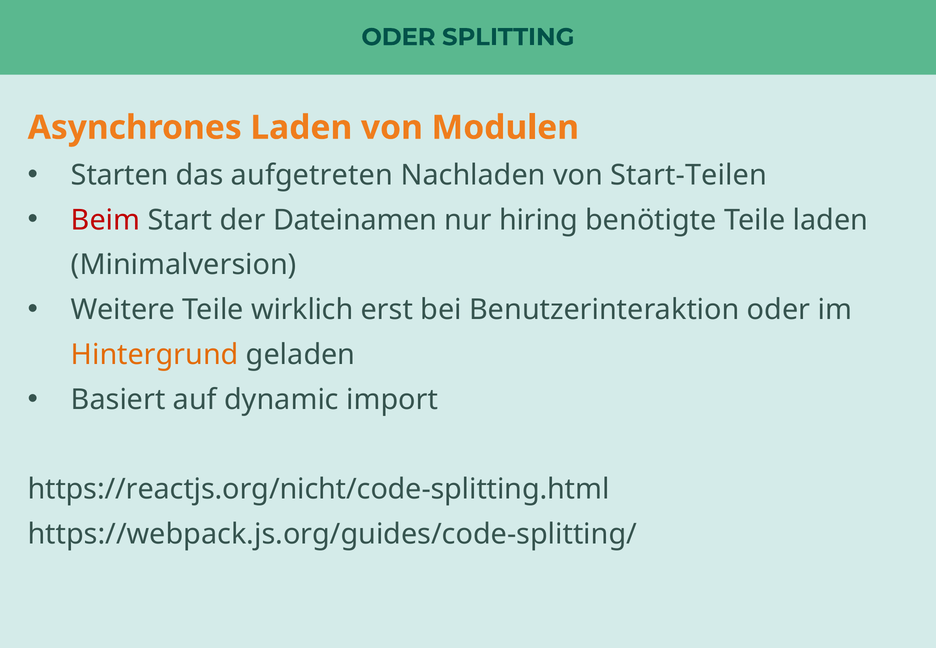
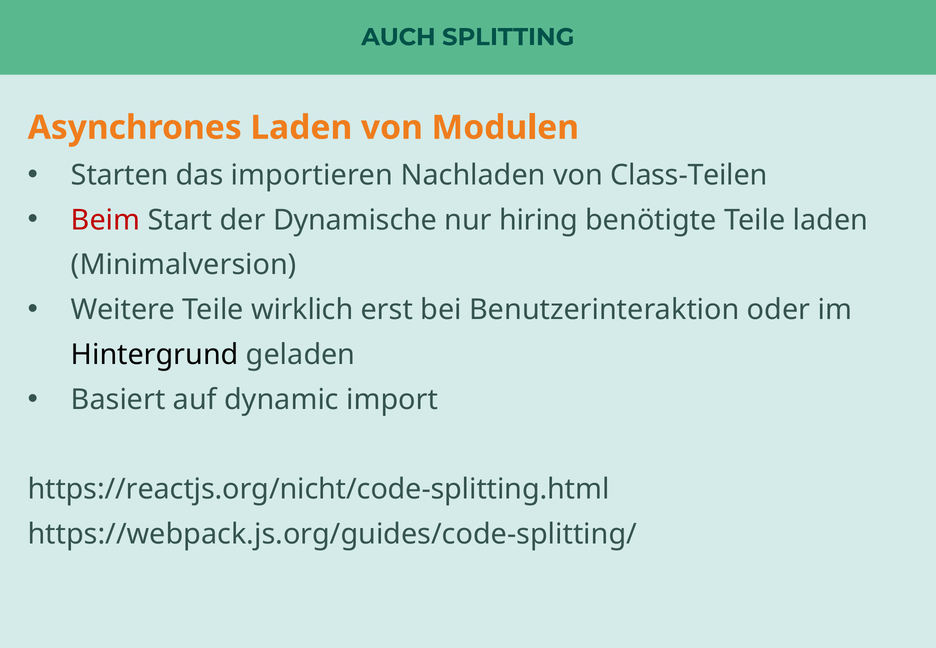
ODER: ODER -> AUCH (398, 37)
aufgetreten: aufgetreten -> importieren (312, 175)
Start-Teilen: Start-Teilen -> Class-Teilen (689, 175)
Dateinamen: Dateinamen -> Dynamische (355, 220)
Hintergrund colour: orange -> black (155, 355)
